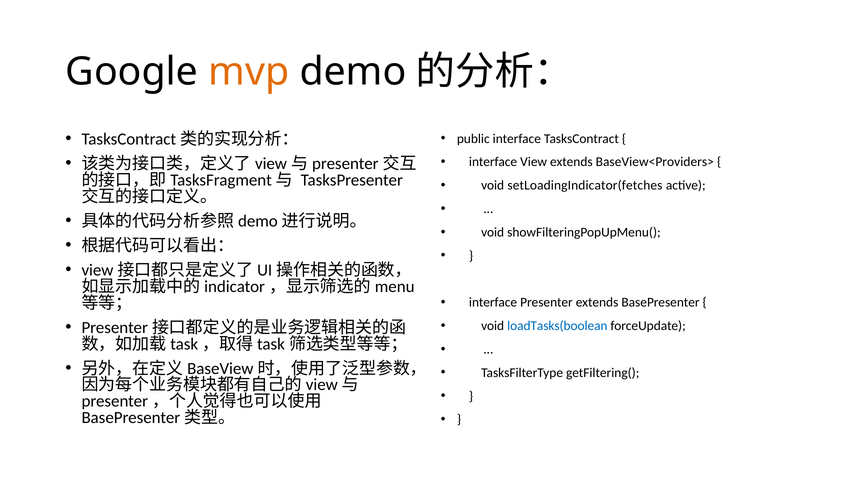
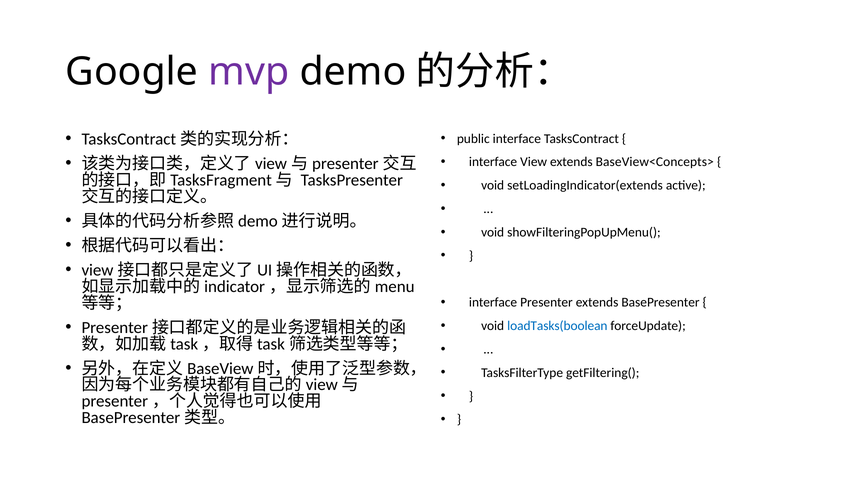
mvp colour: orange -> purple (249, 72)
BaseView<Providers>: BaseView<Providers> -> BaseView<Concepts> (655, 162)
setLoadingIndicator(fetches: setLoadingIndicator(fetches -> setLoadingIndicator(extends (585, 186)
